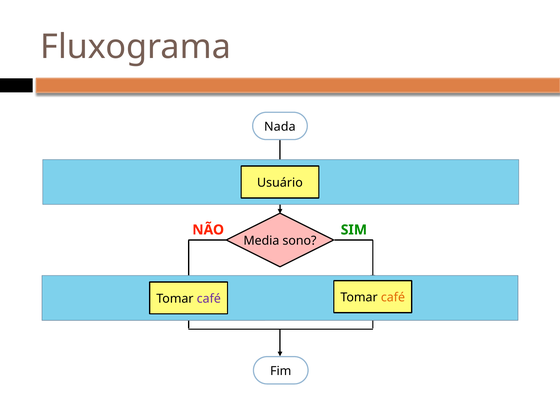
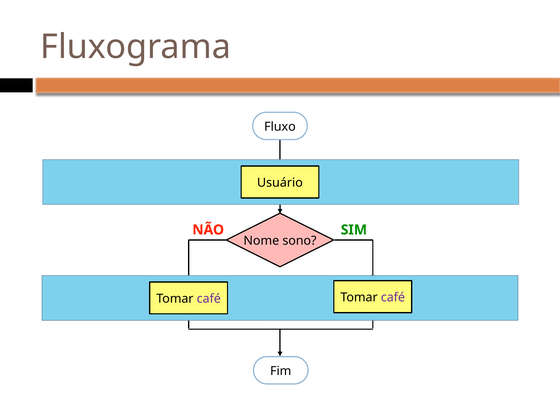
Nada: Nada -> Fluxo (280, 127)
Media: Media -> Nome (261, 241)
café colour: orange -> purple (393, 298)
